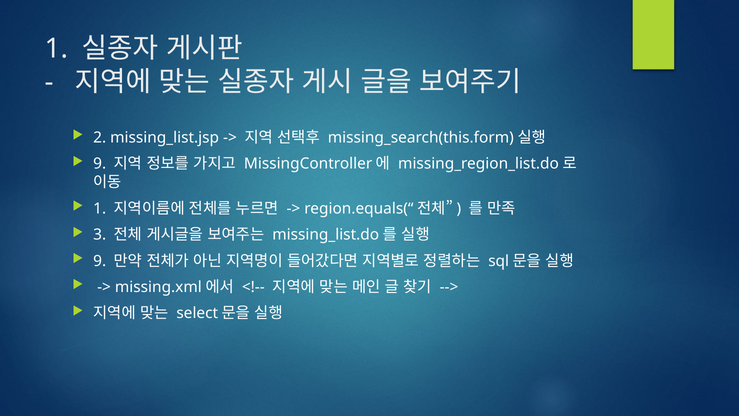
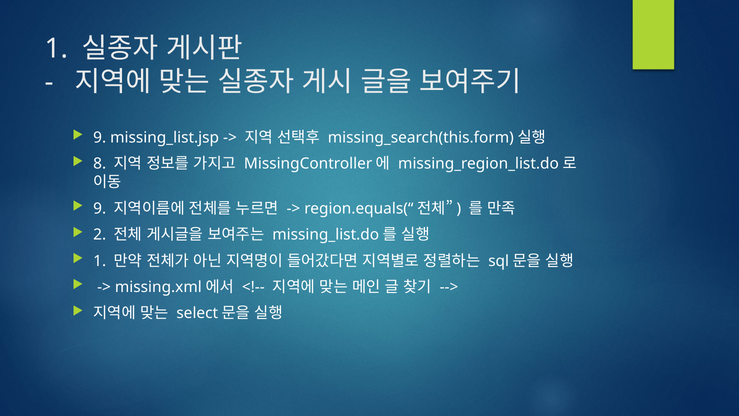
2: 2 -> 9 (100, 138)
9: 9 -> 8 (100, 164)
1: 1 -> 9 (100, 208)
3: 3 -> 2 (100, 235)
9: 9 -> 1 (100, 261)
